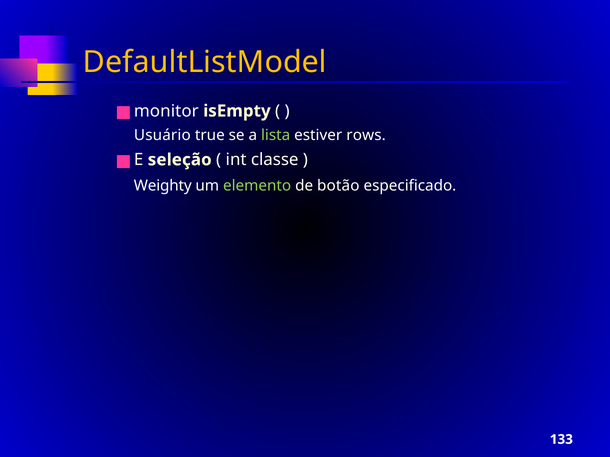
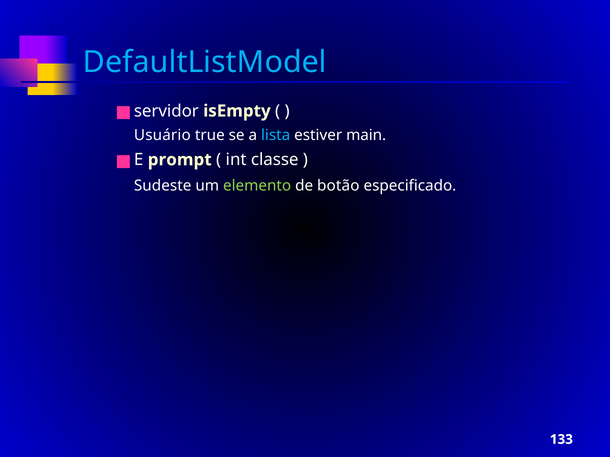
DefaultListModel colour: yellow -> light blue (205, 62)
monitor: monitor -> servidor (166, 111)
lista colour: light green -> light blue (276, 135)
rows: rows -> main (366, 135)
seleção: seleção -> prompt (180, 160)
Weighty: Weighty -> Sudeste (163, 186)
